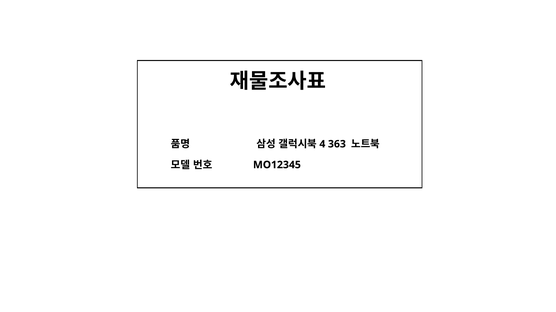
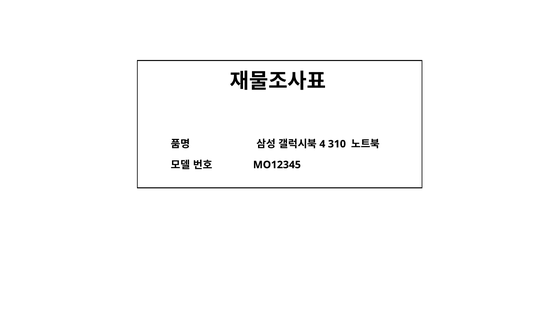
363: 363 -> 310 (337, 144)
